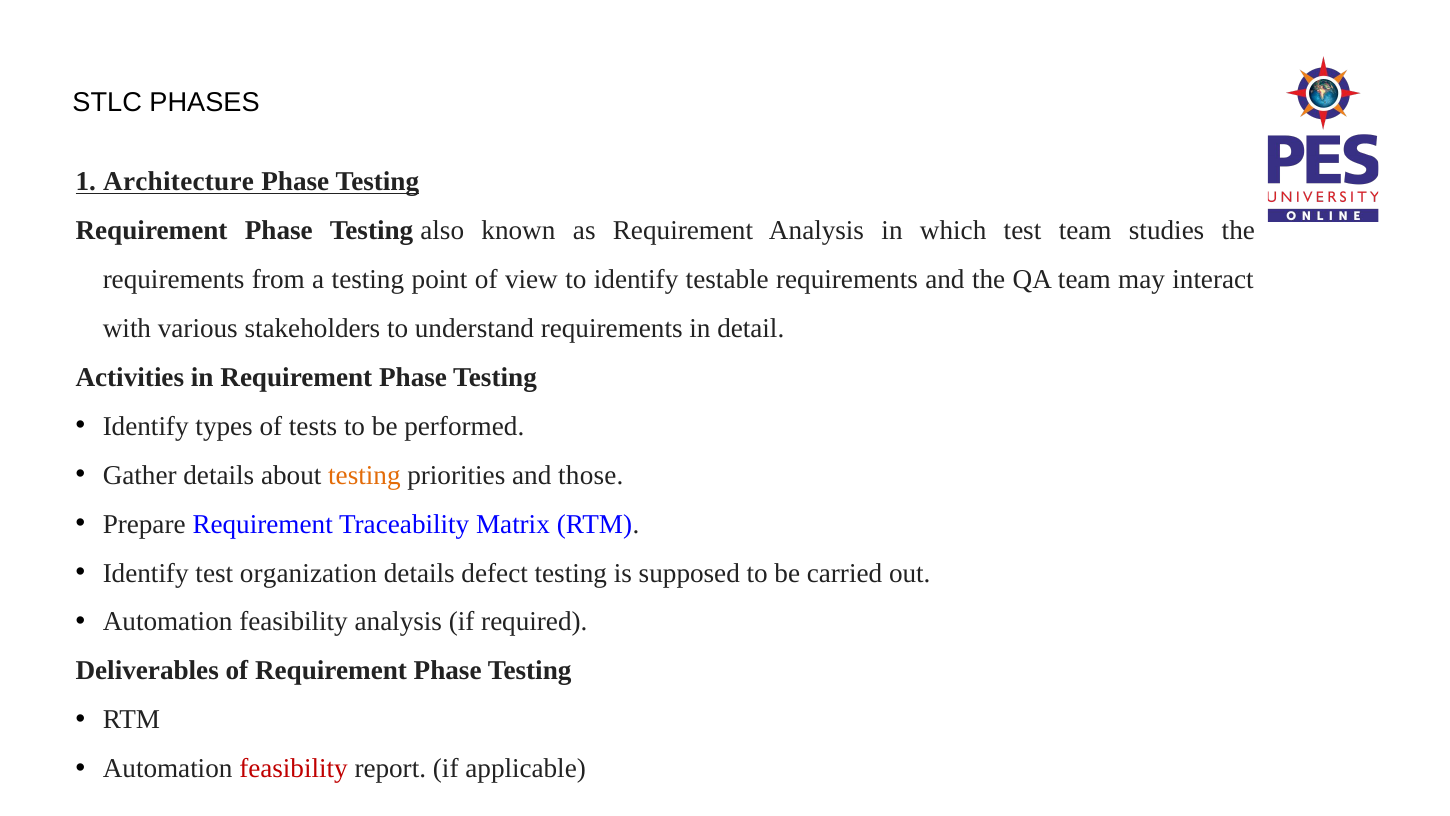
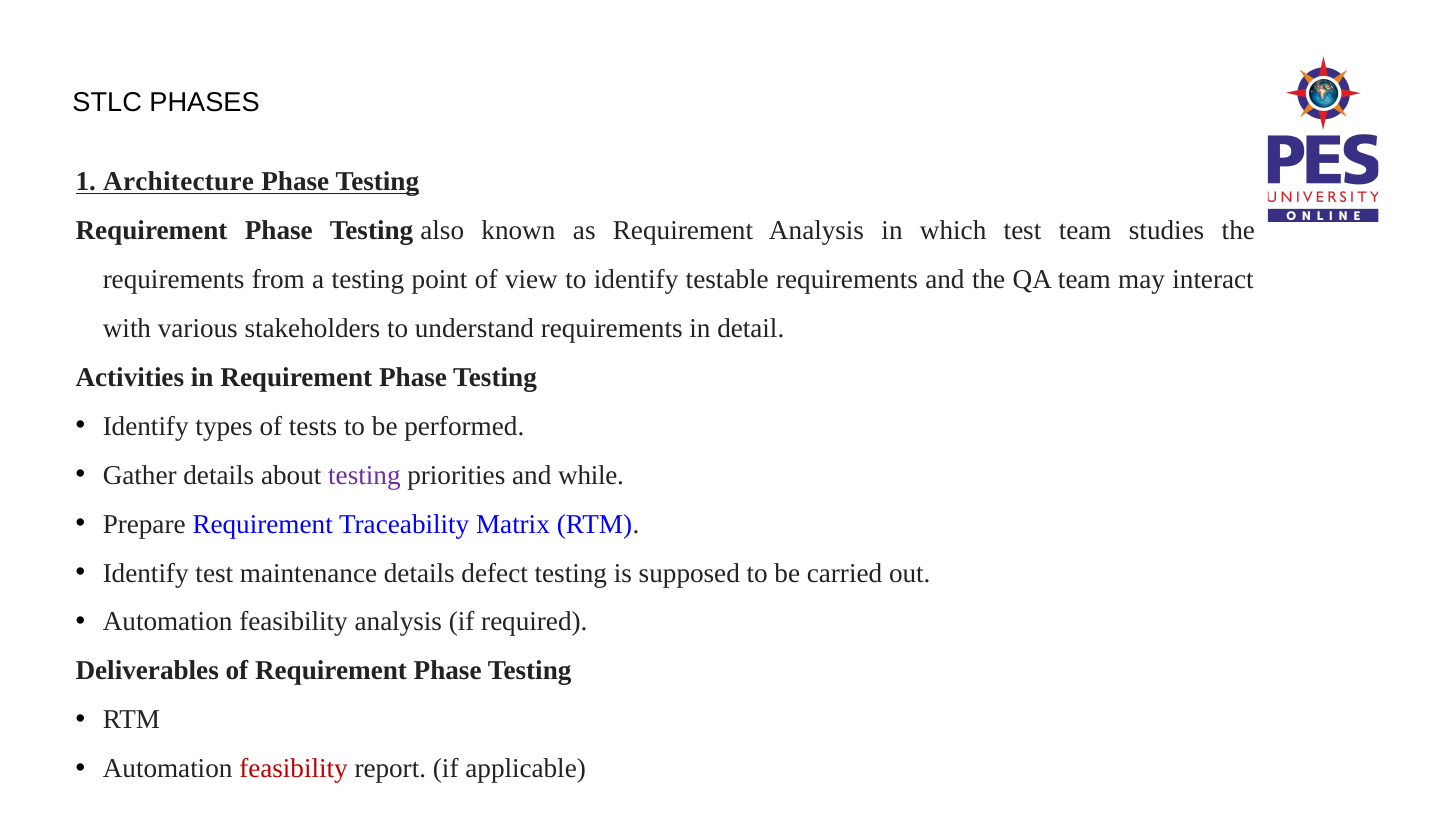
testing colour: orange -> purple (364, 475)
those: those -> while (591, 475)
organization: organization -> maintenance (309, 573)
